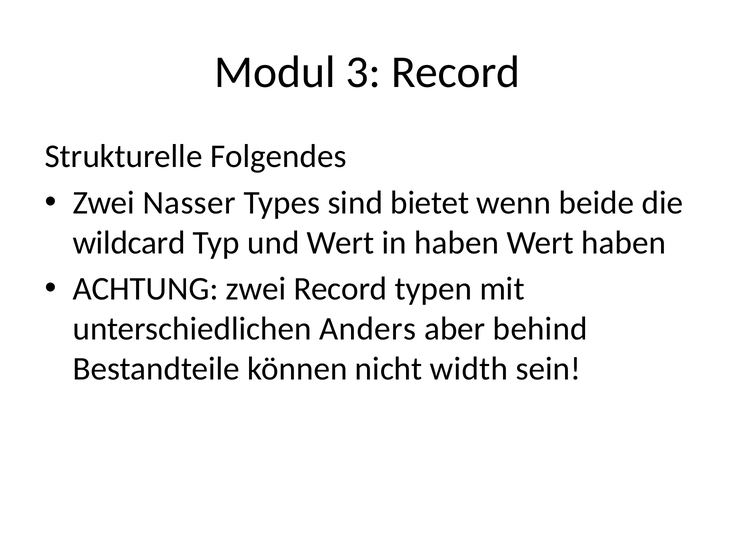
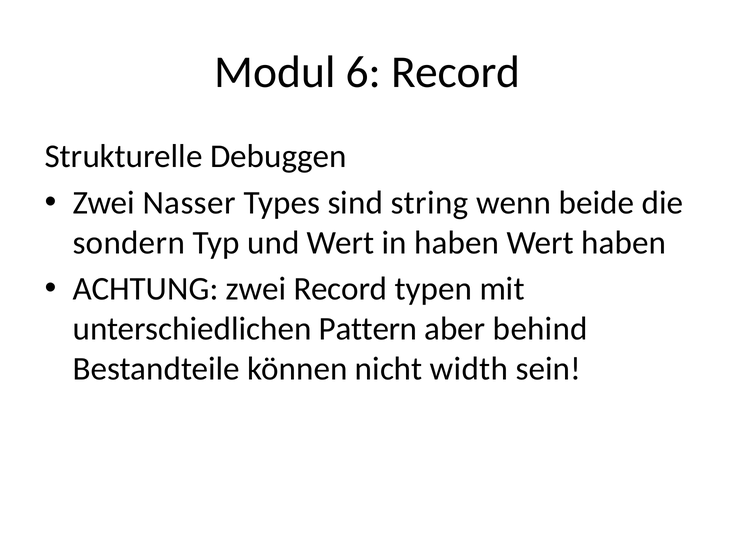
3: 3 -> 6 (363, 72)
Folgendes: Folgendes -> Debuggen (278, 156)
bietet: bietet -> string (430, 203)
wildcard: wildcard -> sondern (129, 242)
Anders: Anders -> Pattern (368, 329)
